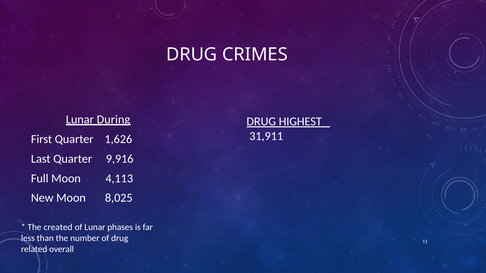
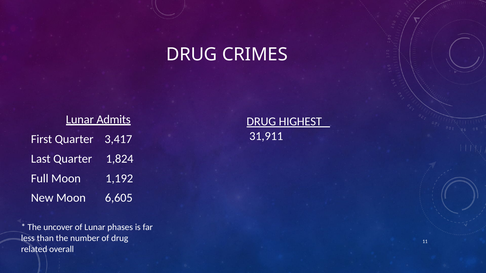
During: During -> Admits (114, 120)
1,626: 1,626 -> 3,417 (118, 139)
9,916: 9,916 -> 1,824 (120, 159)
4,113: 4,113 -> 1,192 (119, 179)
8,025: 8,025 -> 6,605 (119, 198)
created: created -> uncover (58, 227)
